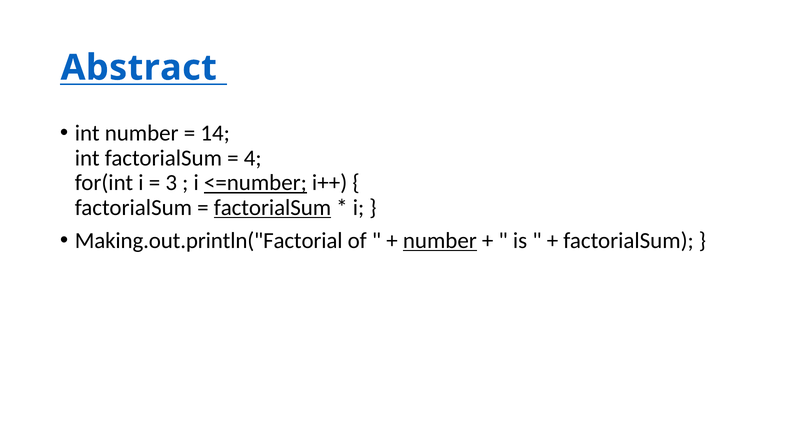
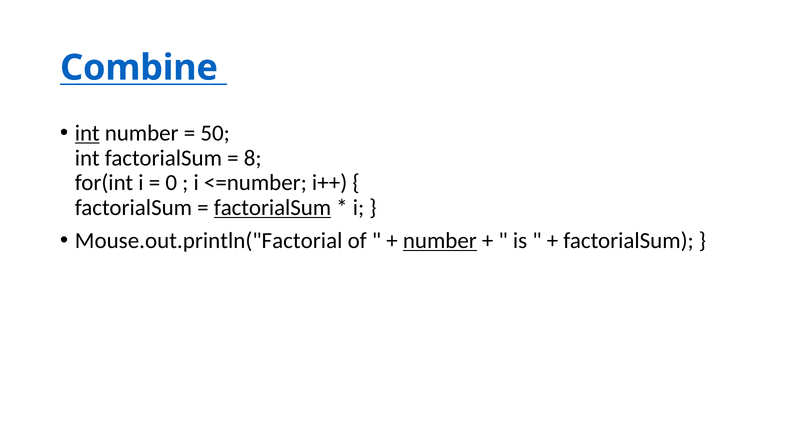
Abstract: Abstract -> Combine (139, 68)
int underline: none -> present (87, 133)
14: 14 -> 50 (215, 133)
4: 4 -> 8 (253, 158)
3: 3 -> 0 (171, 183)
<=number underline: present -> none (255, 183)
Making.out.println("Factorial: Making.out.println("Factorial -> Mouse.out.println("Factorial (209, 241)
